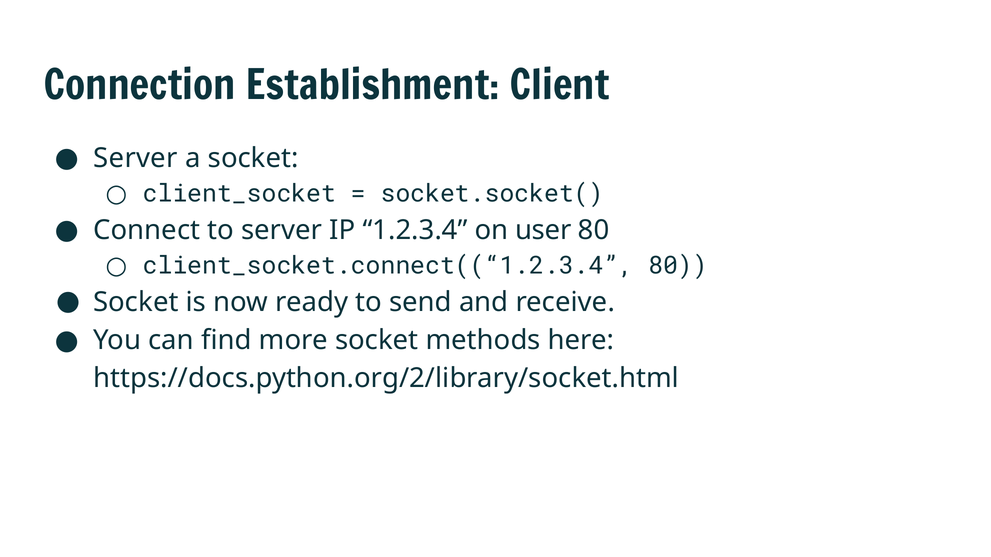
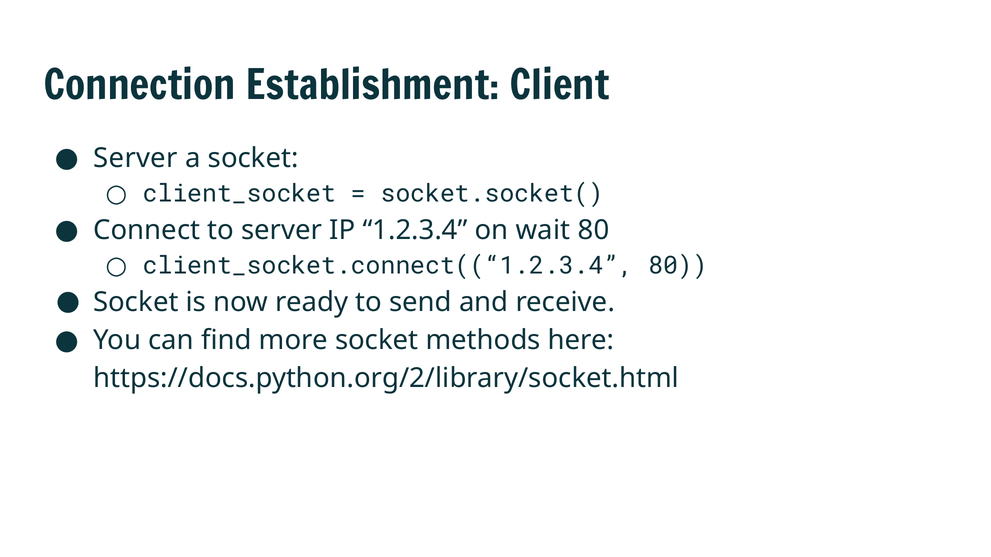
user: user -> wait (543, 230)
